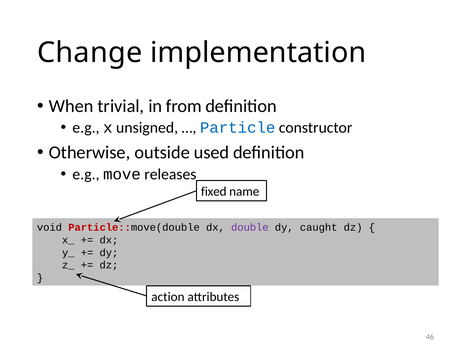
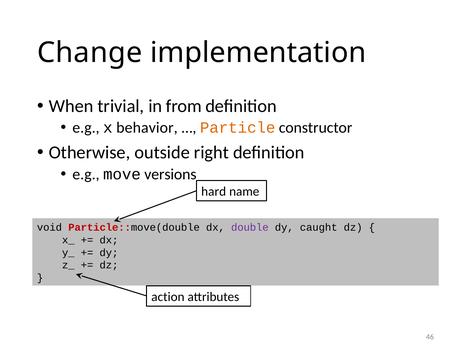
unsigned: unsigned -> behavior (147, 128)
Particle colour: blue -> orange (238, 128)
used: used -> right (211, 153)
releases: releases -> versions (170, 174)
fixed: fixed -> hard (214, 192)
